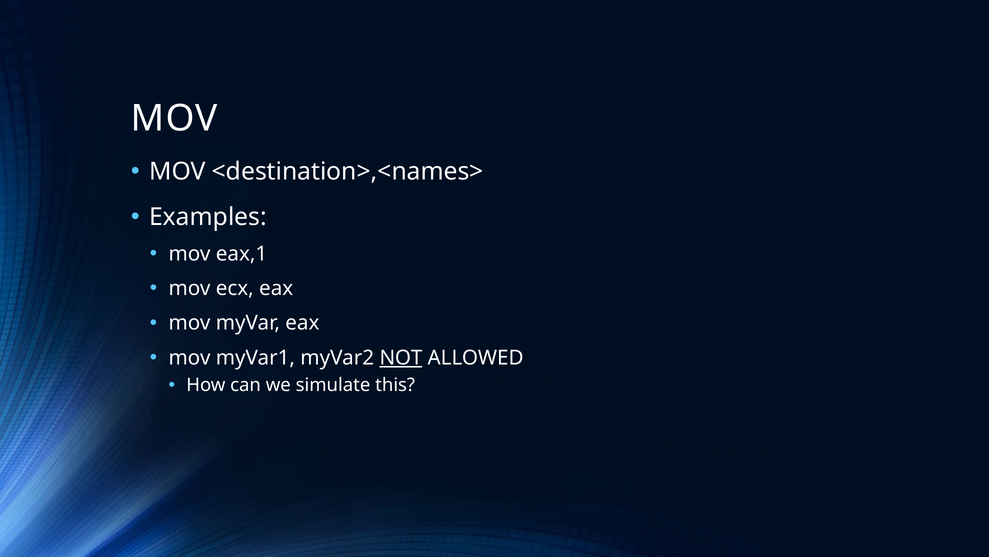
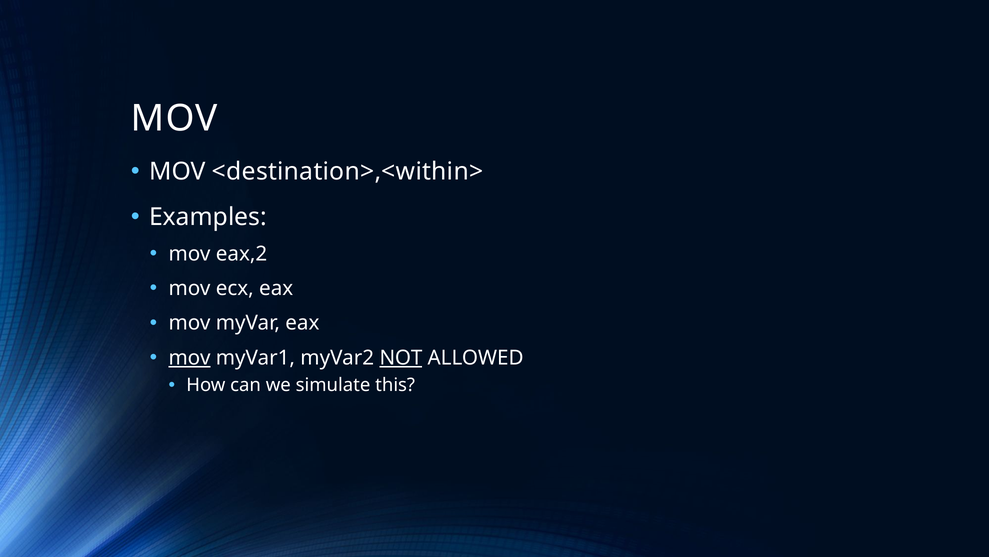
<destination>,<names>: <destination>,<names> -> <destination>,<within> (348, 172)
eax,1: eax,1 -> eax,2 (242, 254)
mov underline: none -> present (190, 357)
